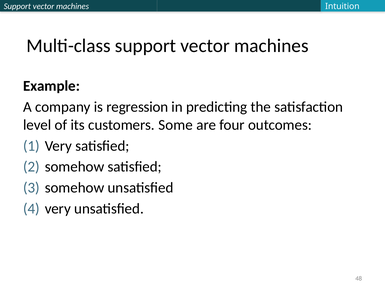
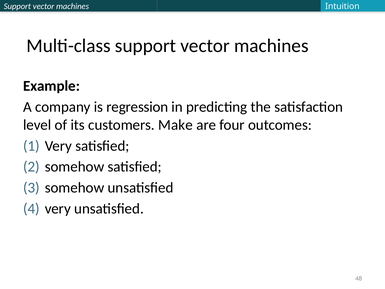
Some: Some -> Make (176, 125)
